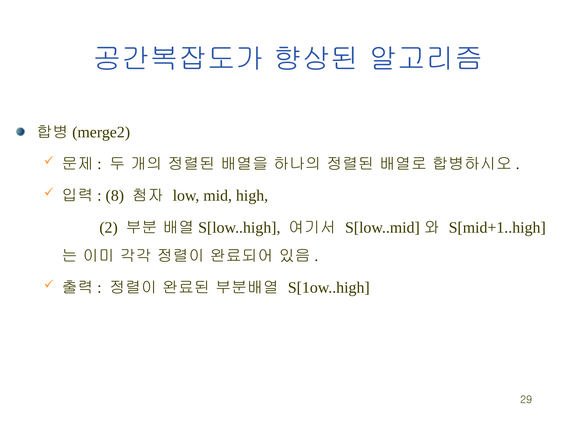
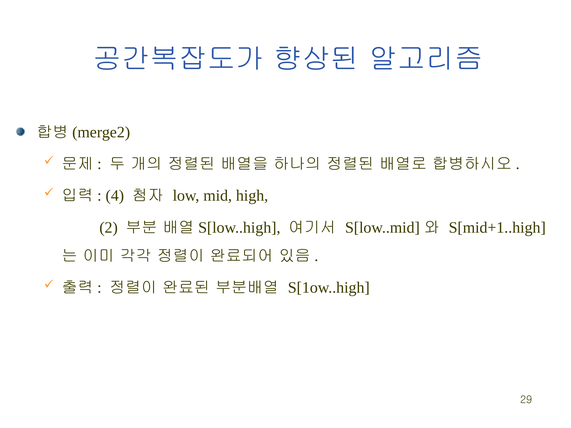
8: 8 -> 4 (115, 196)
